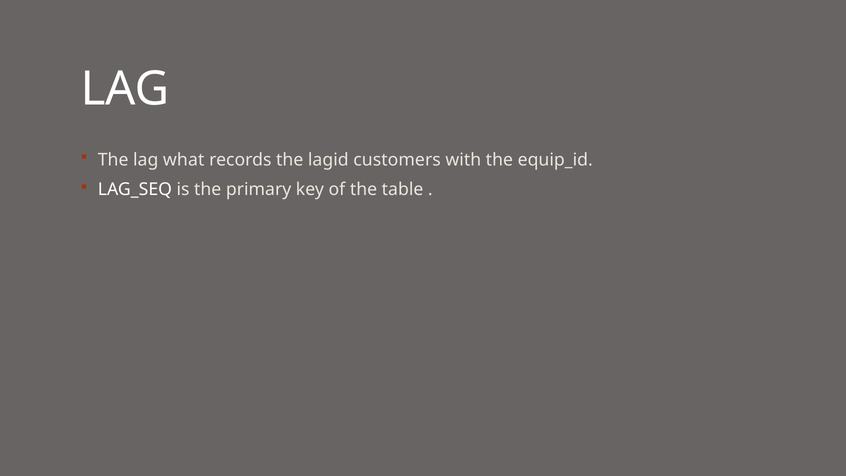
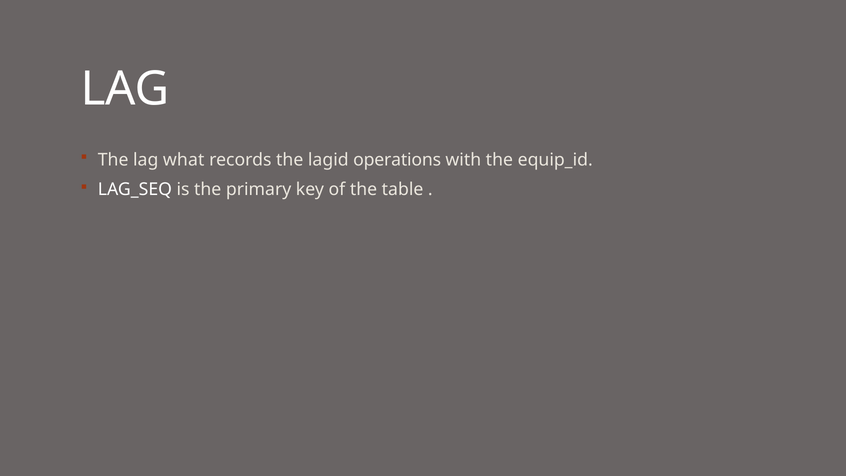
customers: customers -> operations (397, 160)
